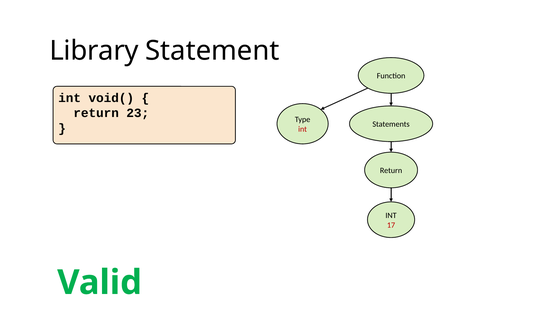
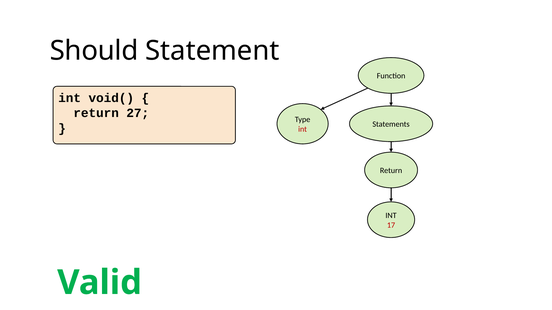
Library: Library -> Should (94, 51)
23: 23 -> 27 (138, 113)
